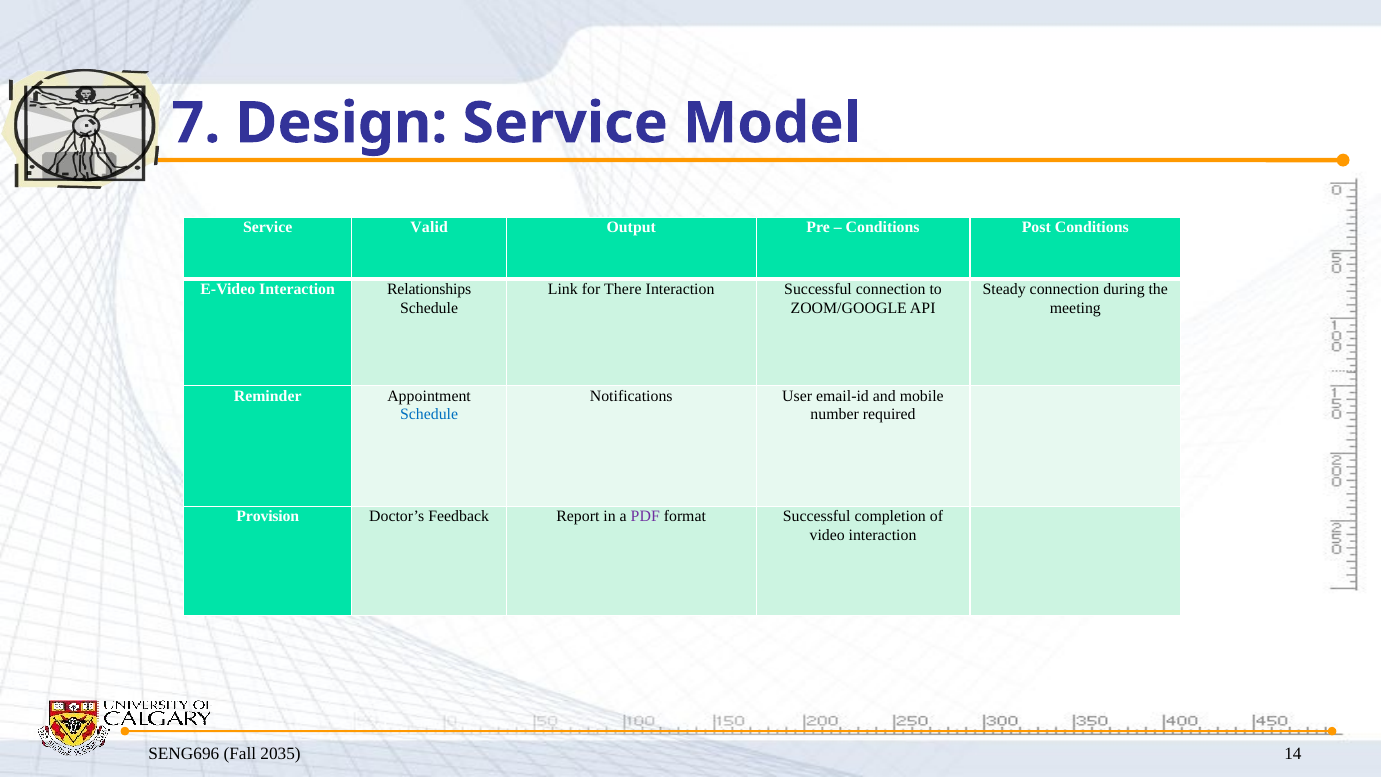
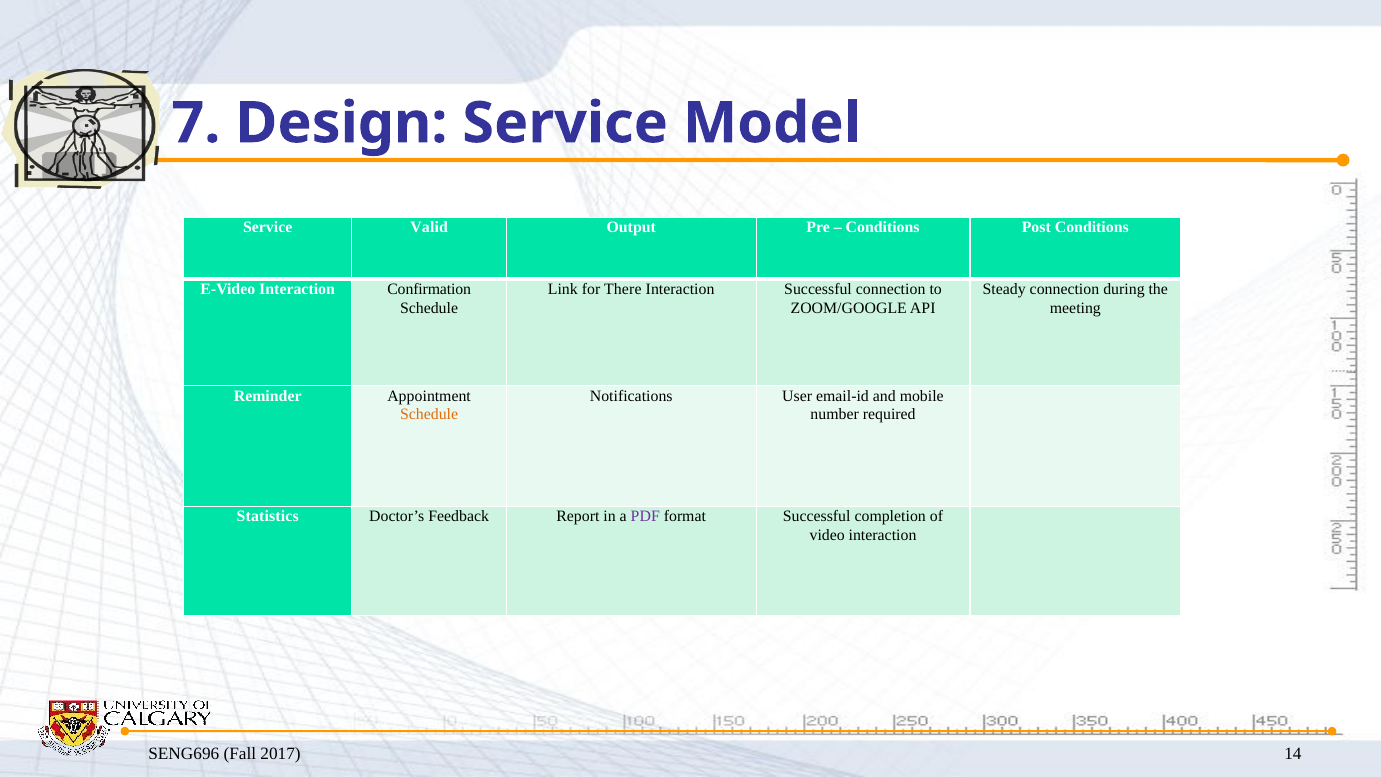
Relationships: Relationships -> Confirmation (429, 289)
Schedule colour: blue -> orange (429, 415)
Provision: Provision -> Statistics (268, 516)
2035: 2035 -> 2017 (281, 754)
